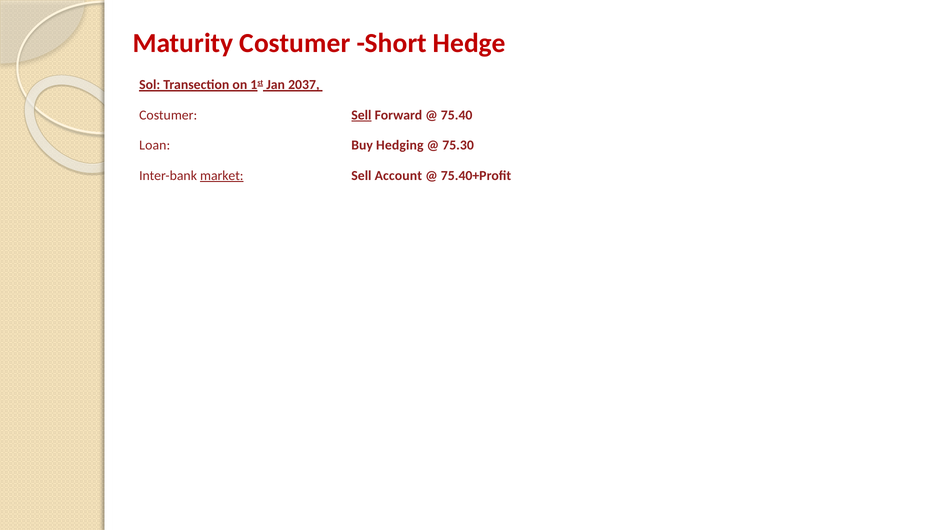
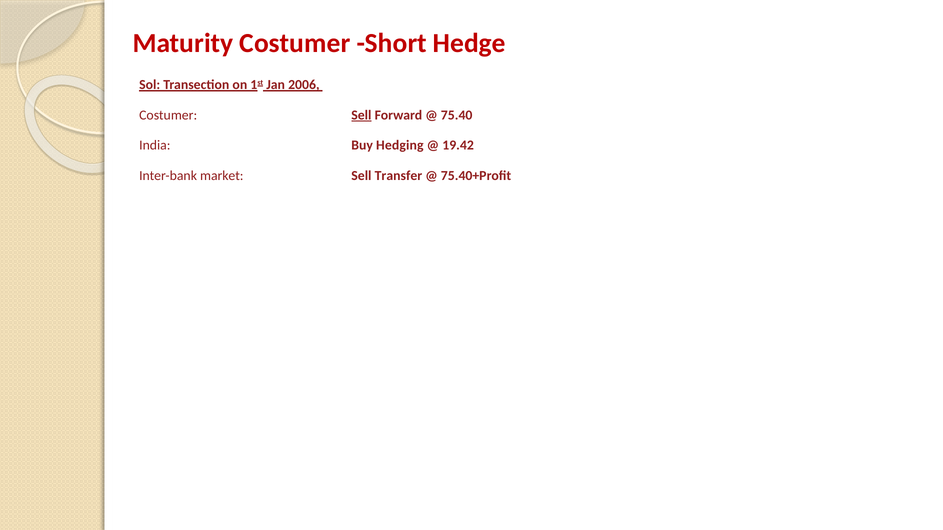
2037: 2037 -> 2006 (304, 85)
Loan: Loan -> India (155, 145)
75.30: 75.30 -> 19.42 (458, 145)
market underline: present -> none (222, 176)
Account: Account -> Transfer (398, 176)
